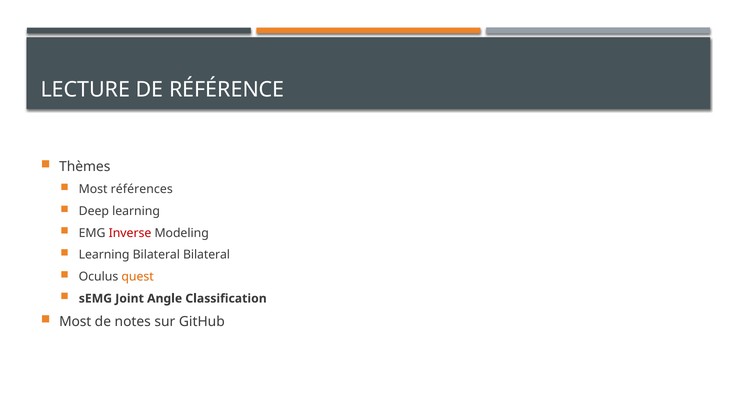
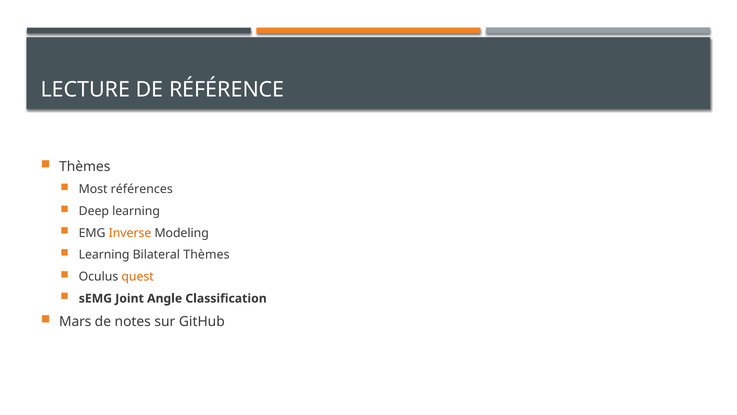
Inverse colour: red -> orange (130, 233)
Bilateral Bilateral: Bilateral -> Thèmes (206, 255)
Most: Most -> Mars (75, 321)
